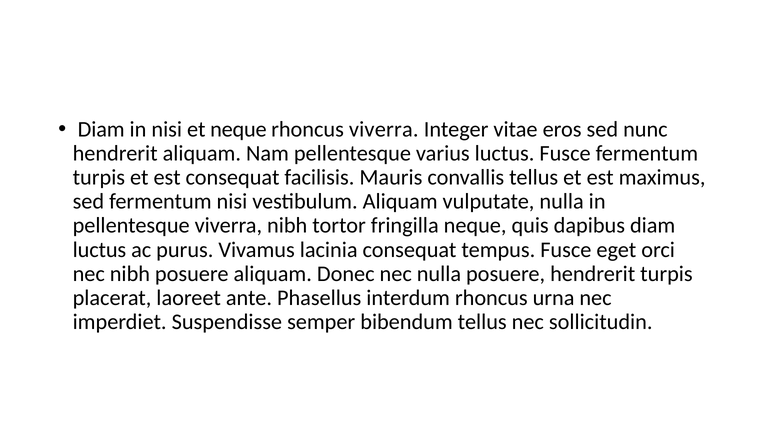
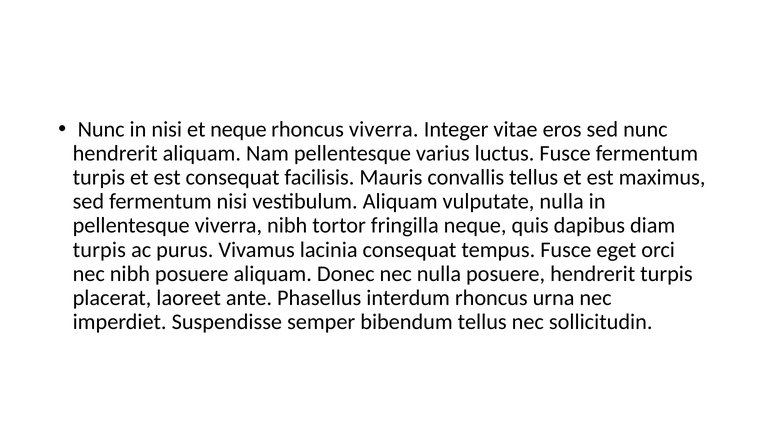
Diam: Diam -> Nunc (101, 129)
luctus: luctus -> turpis (99, 250)
